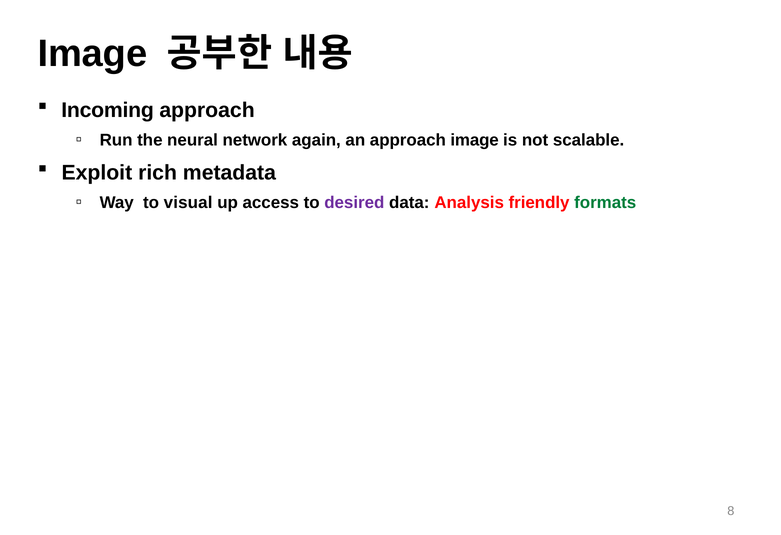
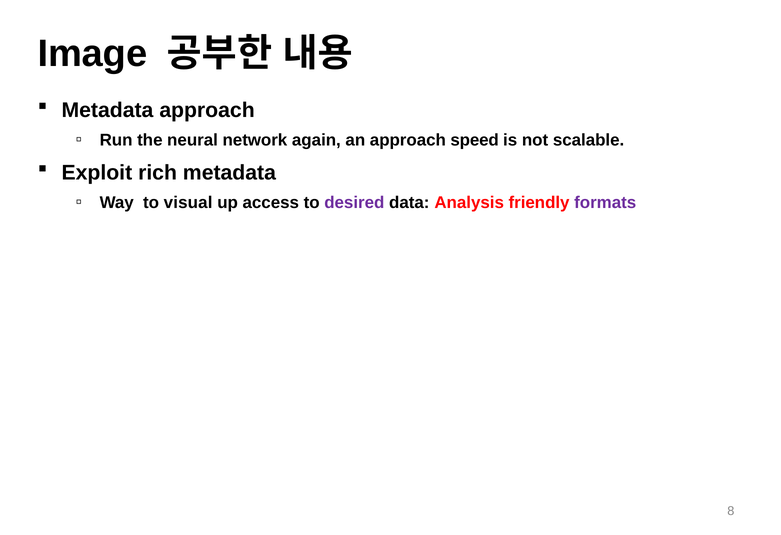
Incoming: Incoming -> Metadata (107, 110)
approach image: image -> speed (475, 140)
formats colour: green -> purple (605, 203)
